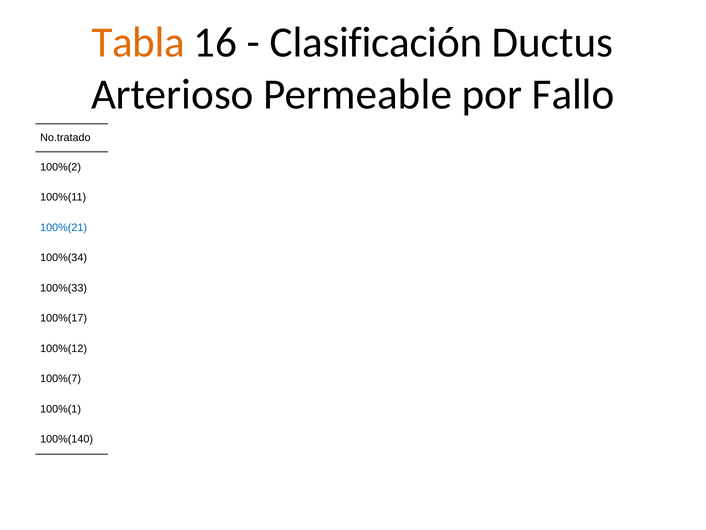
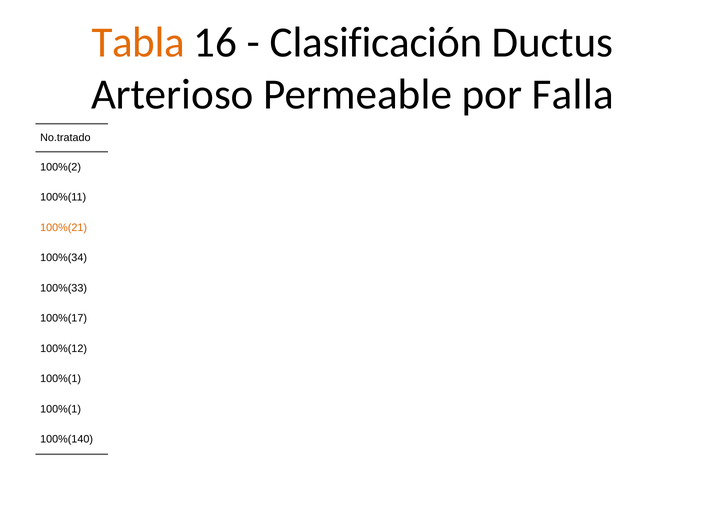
Fallo: Fallo -> Falla (573, 94)
100%(21 colour: blue -> orange (64, 227)
100%(7: 100%(7 -> 100%(1 (61, 379)
